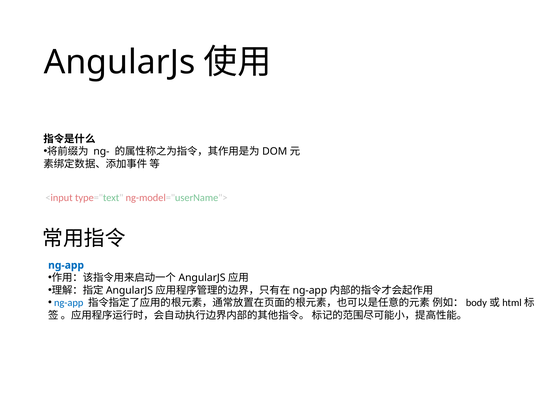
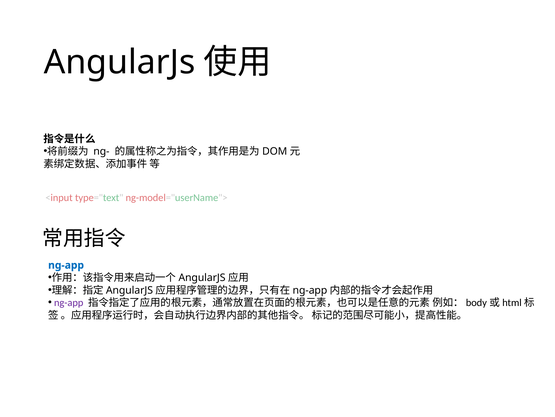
ng-app colour: blue -> purple (69, 302)
